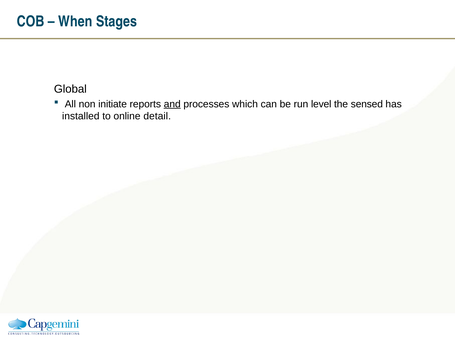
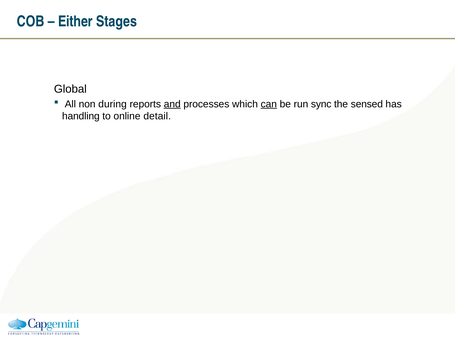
When: When -> Either (75, 22)
initiate: initiate -> during (113, 104)
can underline: none -> present (269, 104)
level: level -> sync (321, 104)
installed: installed -> handling (81, 116)
